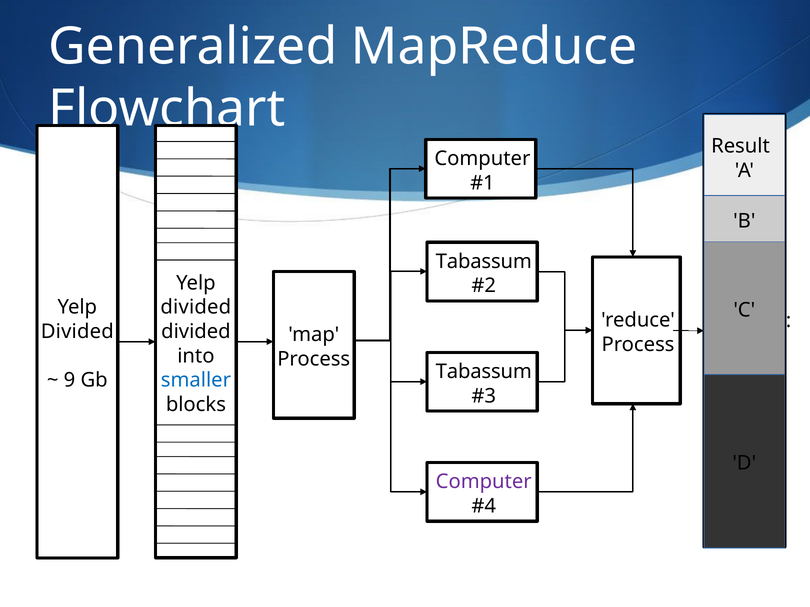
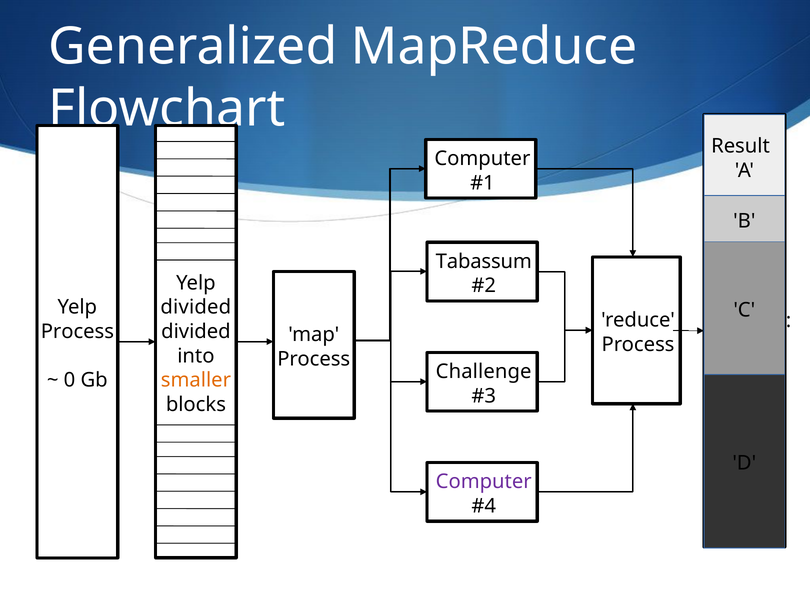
Divided: Divided -> Process (77, 332)
Tabassum: Tabassum -> Challenge (484, 372)
9: 9 -> 0 (69, 380)
smaller colour: blue -> orange (196, 380)
